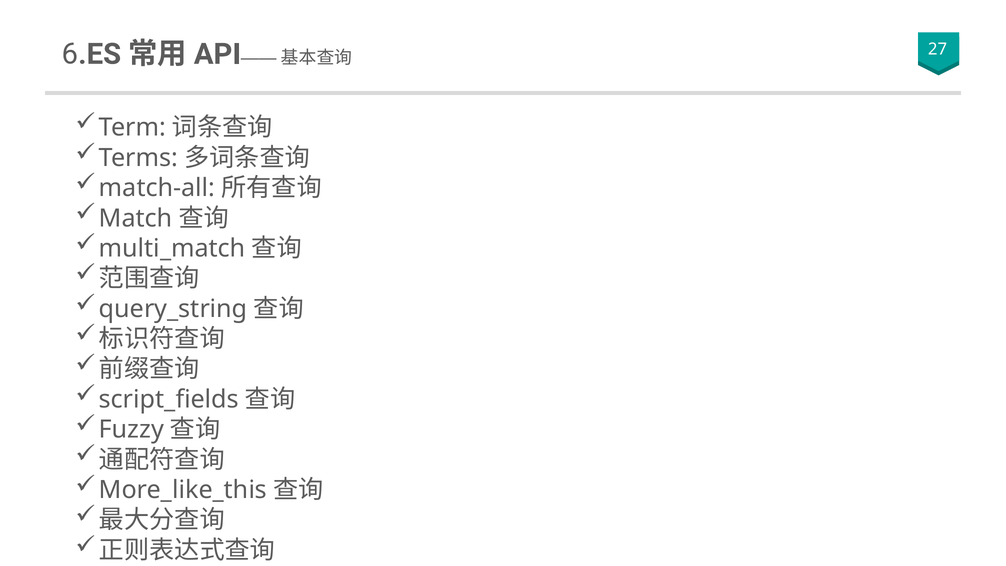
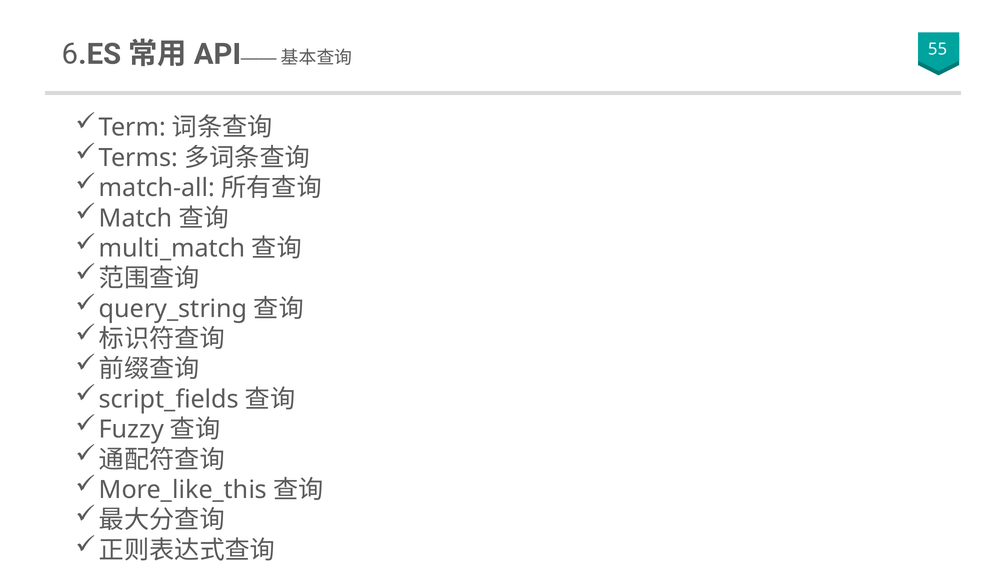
27: 27 -> 55 (938, 49)
